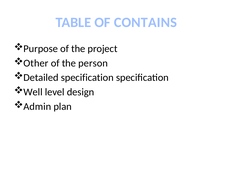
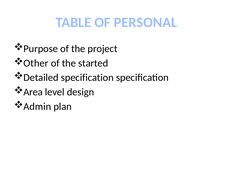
CONTAINS: CONTAINS -> PERSONAL (145, 23)
person: person -> started (93, 63)
Well: Well -> Area (33, 92)
